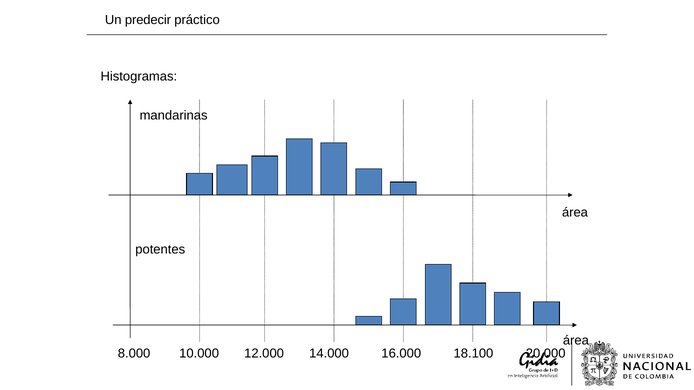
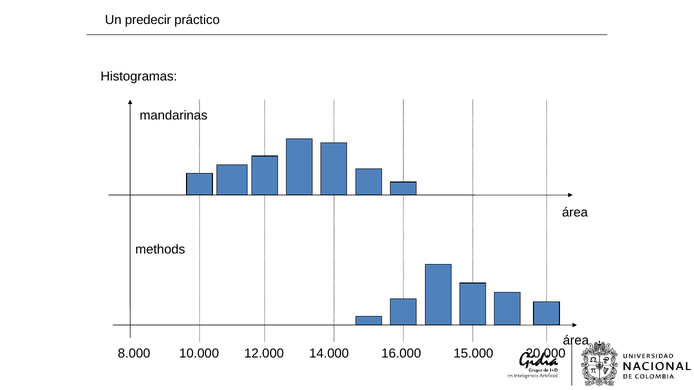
potentes: potentes -> methods (160, 250)
18.100: 18.100 -> 15.000 (473, 354)
